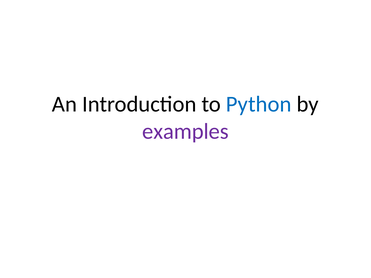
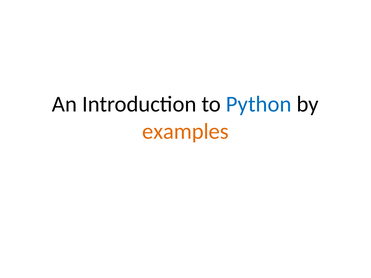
examples colour: purple -> orange (185, 131)
